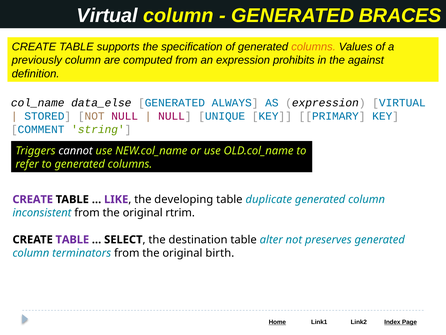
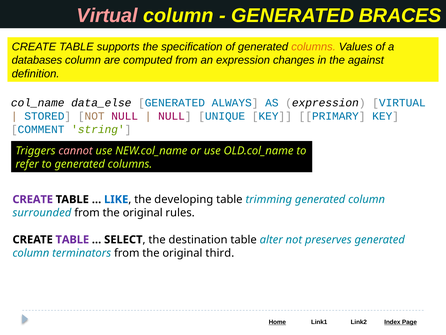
Virtual colour: white -> pink (107, 15)
previously: previously -> databases (37, 60)
prohibits: prohibits -> changes (294, 60)
cannot colour: white -> pink (76, 150)
LIKE colour: purple -> blue (116, 199)
duplicate: duplicate -> trimming (269, 199)
inconsistent: inconsistent -> surrounded (42, 213)
rtrim: rtrim -> rules (180, 213)
birth: birth -> third (220, 253)
